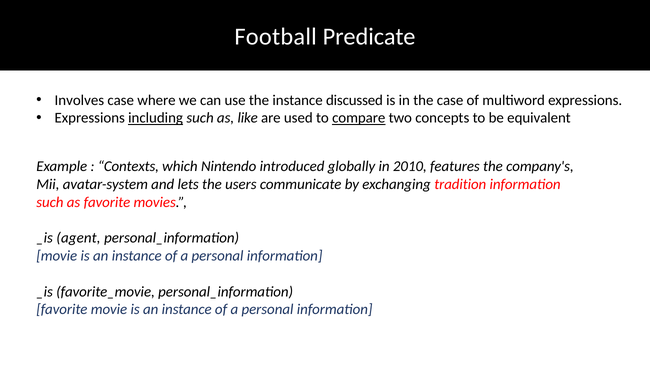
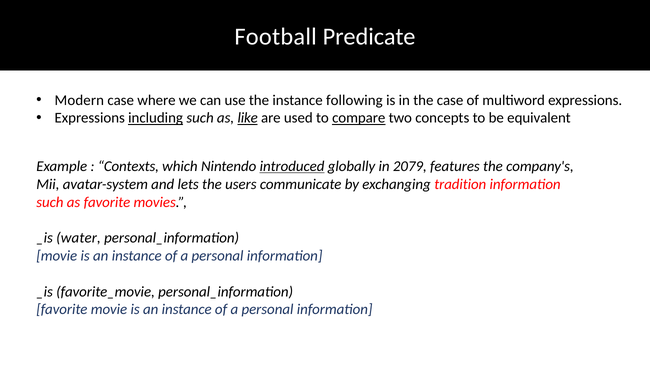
Involves: Involves -> Modern (79, 100)
discussed: discussed -> following (354, 100)
like underline: none -> present (248, 118)
introduced underline: none -> present (292, 166)
2010: 2010 -> 2079 (410, 166)
agent: agent -> water (78, 238)
